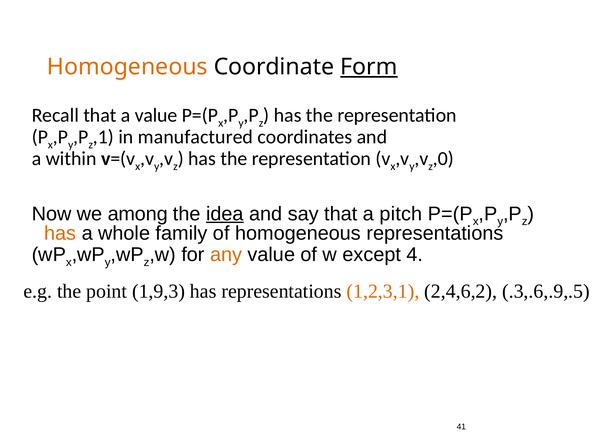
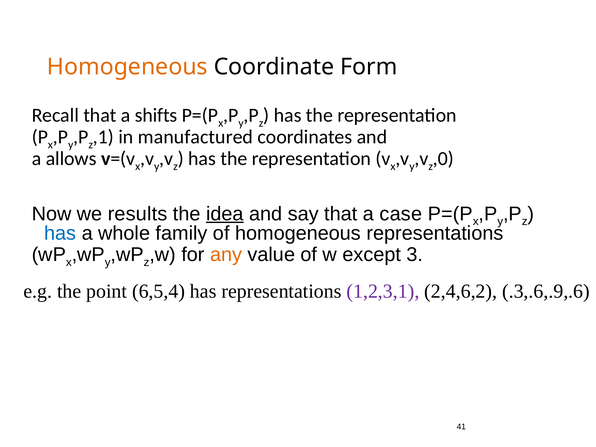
Form underline: present -> none (369, 67)
a value: value -> shifts (156, 115)
within: within -> allows (71, 159)
among: among -> results (138, 214)
pitch: pitch -> case (401, 214)
has colour: orange -> blue (60, 233)
4: 4 -> 3 (415, 255)
1,9,3: 1,9,3 -> 6,5,4 (159, 291)
1,2,3,1 colour: orange -> purple (383, 291)
.3,.6,.9,.5: .3,.6,.9,.5 -> .3,.6,.9,.6 (546, 291)
